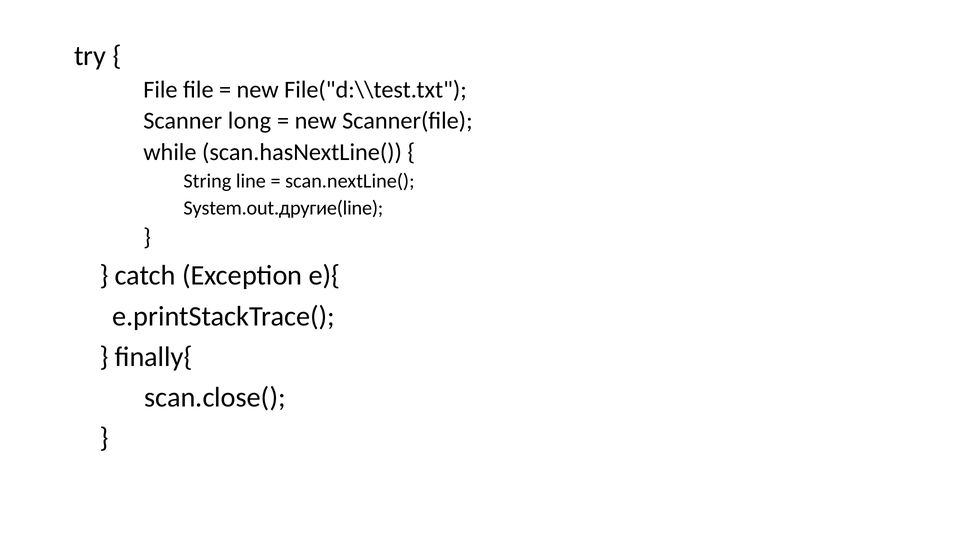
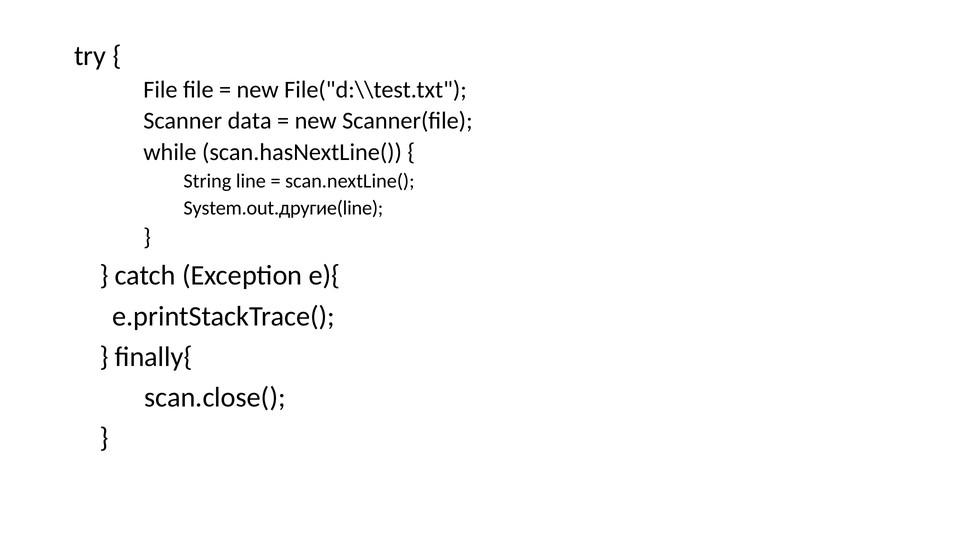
long: long -> data (250, 121)
